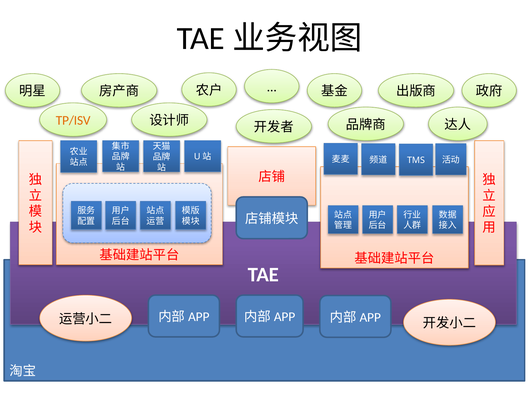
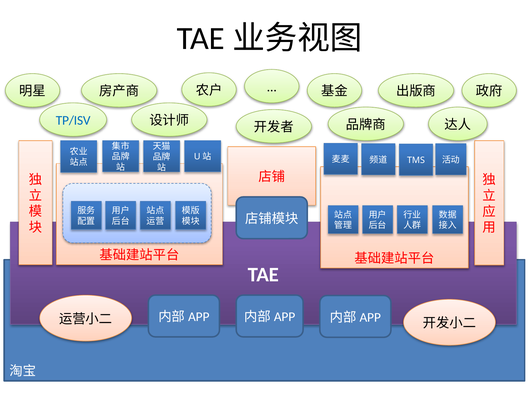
TP/ISV colour: orange -> blue (73, 121)
